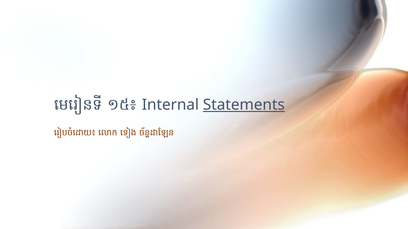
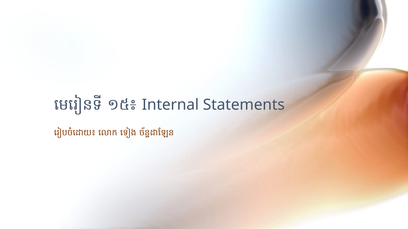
Statements underline: present -> none (244, 105)
